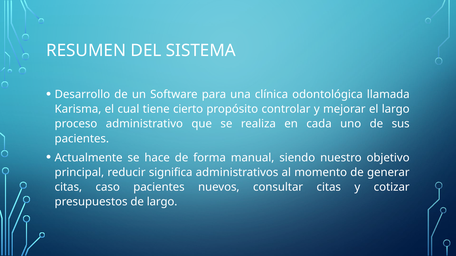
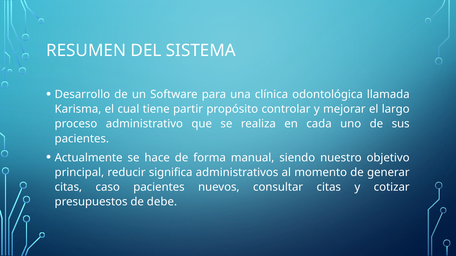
cierto: cierto -> partir (188, 109)
de largo: largo -> debe (162, 202)
